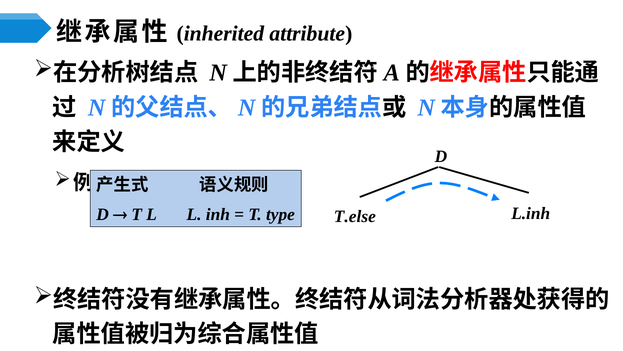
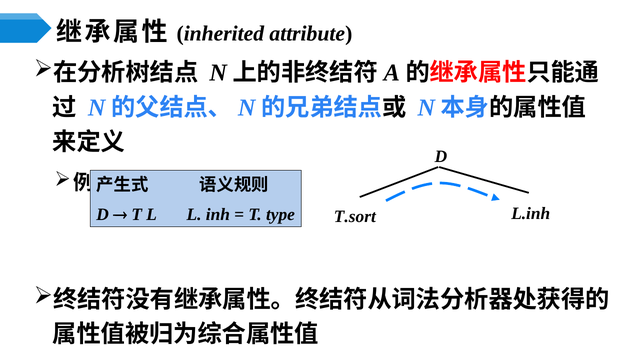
T.else: T.else -> T.sort (355, 216)
